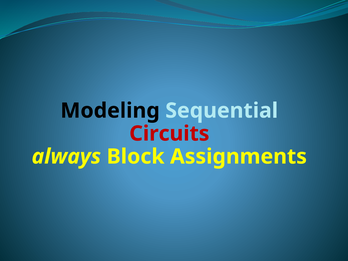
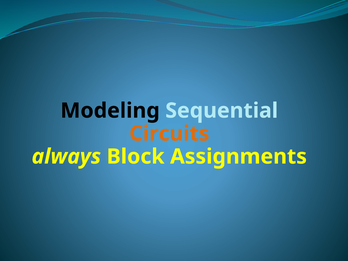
Circuits colour: red -> orange (169, 134)
